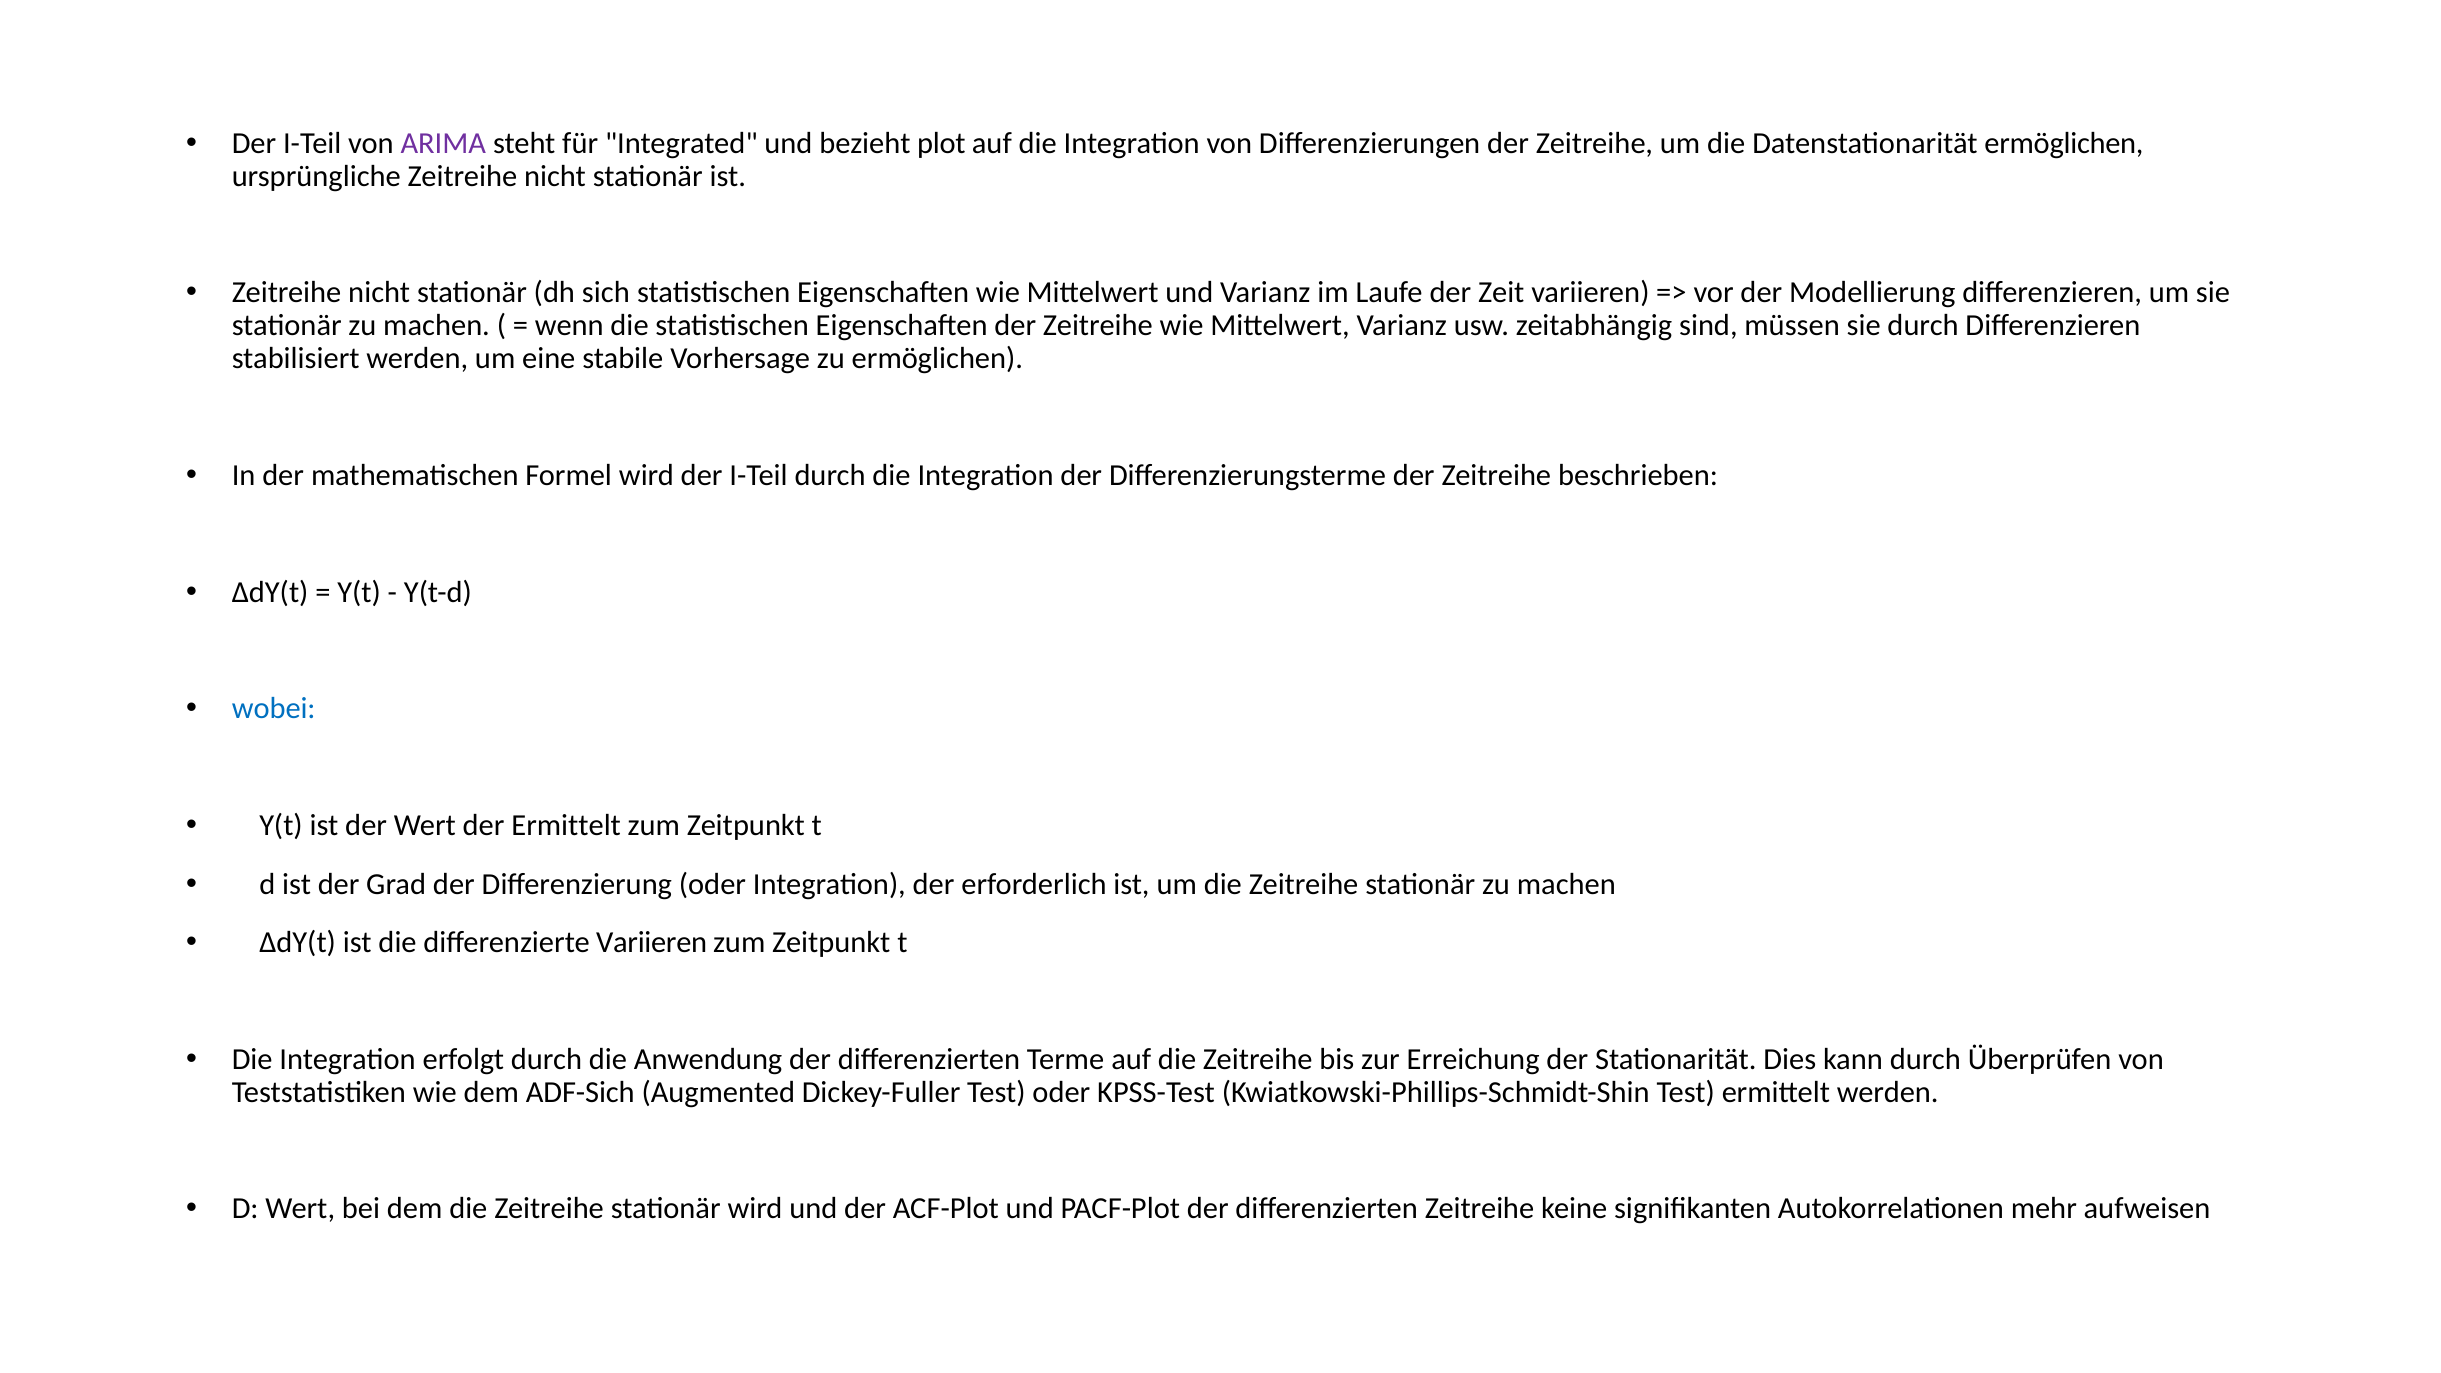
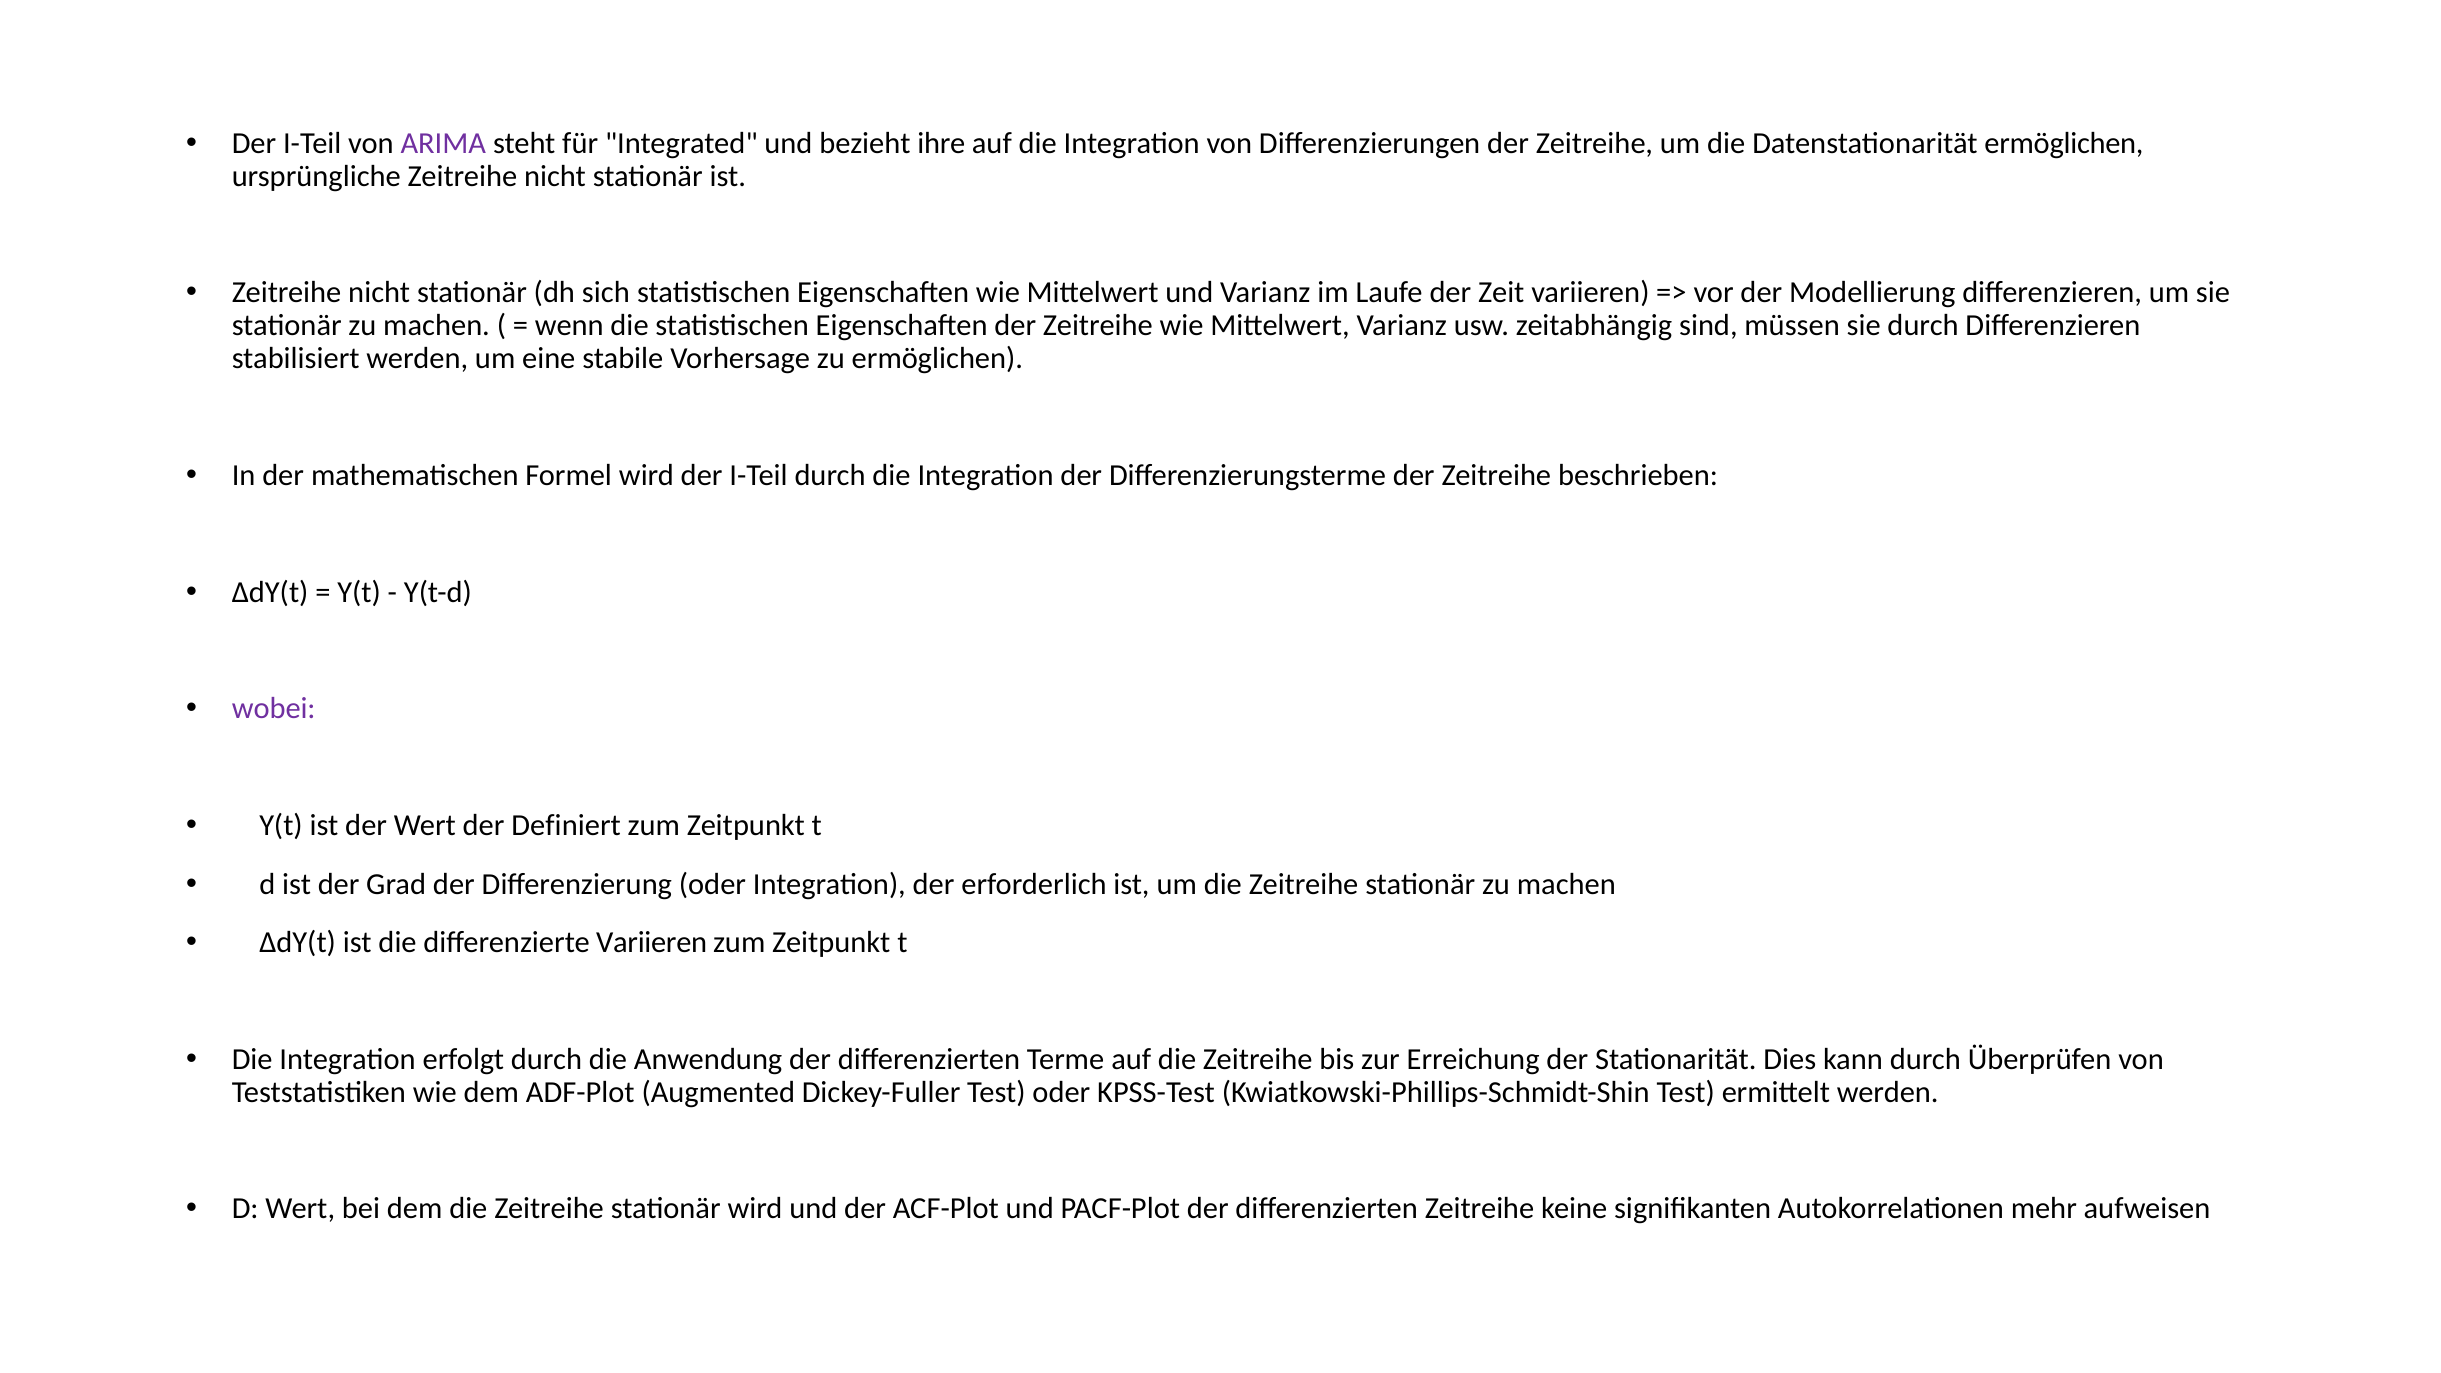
plot: plot -> ihre (941, 143)
wobei colour: blue -> purple (274, 709)
der Ermittelt: Ermittelt -> Definiert (566, 826)
ADF-Sich: ADF-Sich -> ADF-Plot (580, 1092)
